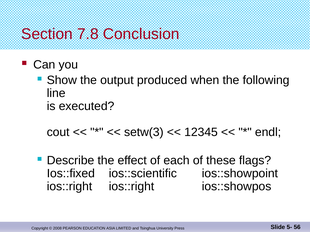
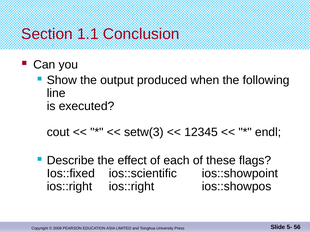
7.8: 7.8 -> 1.1 (88, 34)
